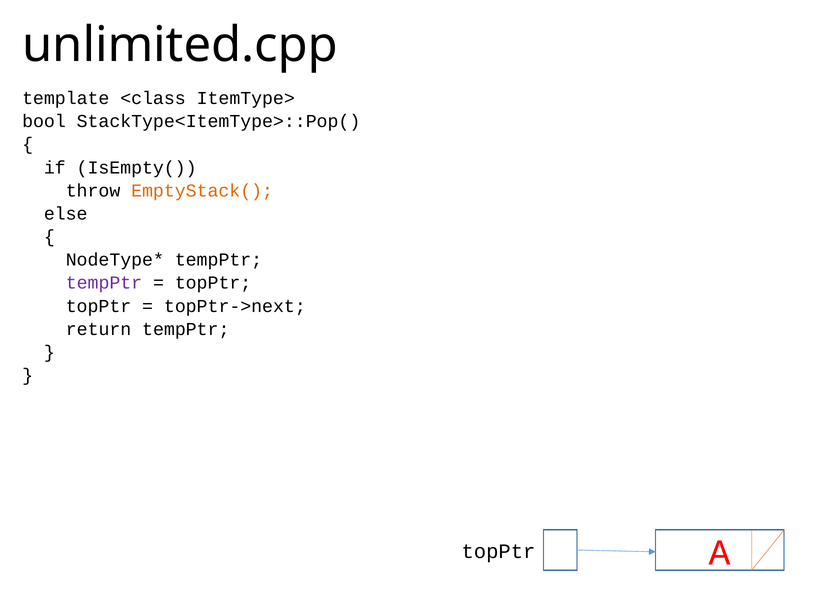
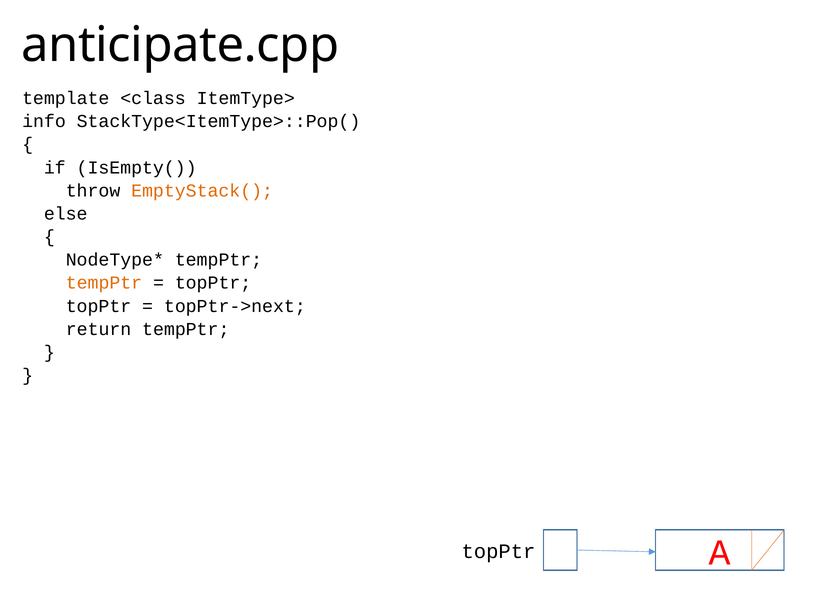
unlimited.cpp: unlimited.cpp -> anticipate.cpp (180, 45)
bool: bool -> info (44, 121)
tempPtr colour: purple -> orange (104, 283)
